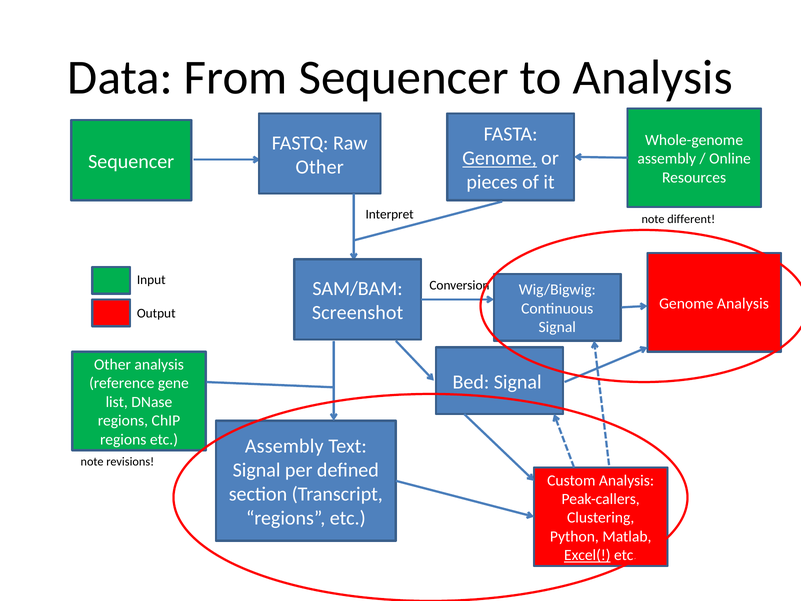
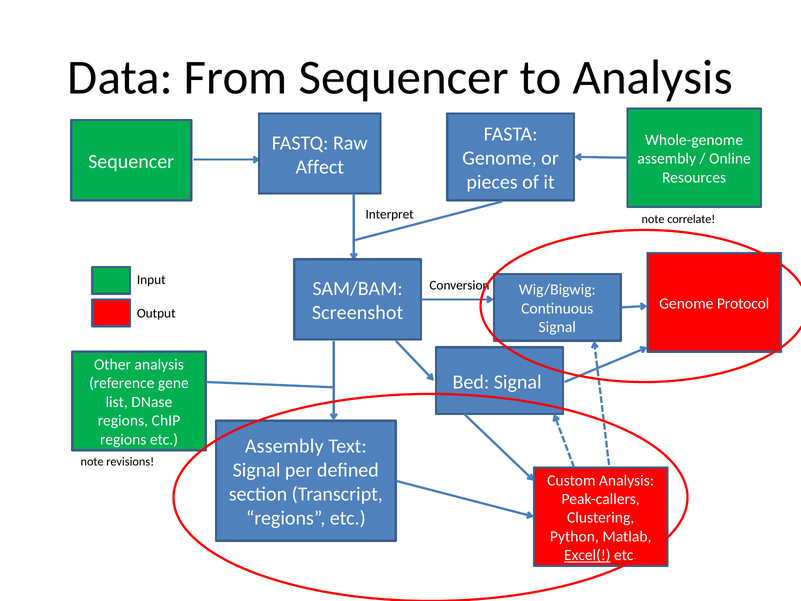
Genome underline: present -> none (500, 158)
Other: Other -> Affect (320, 167)
different: different -> correlate (691, 219)
Genome Analysis: Analysis -> Protocol (743, 303)
